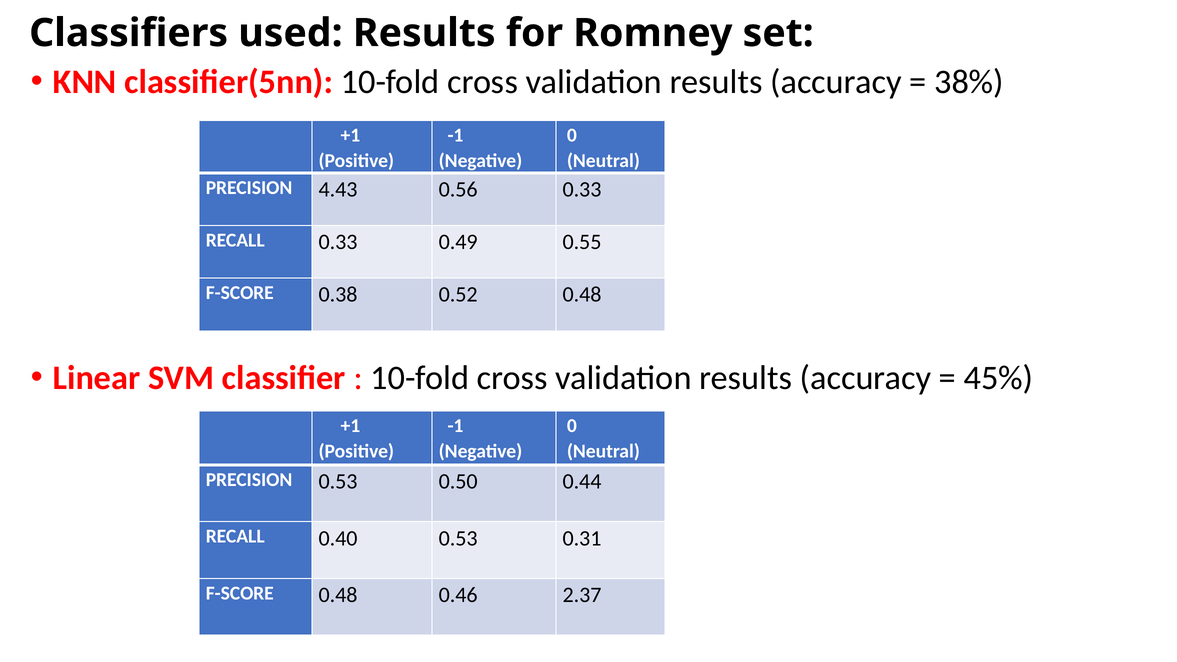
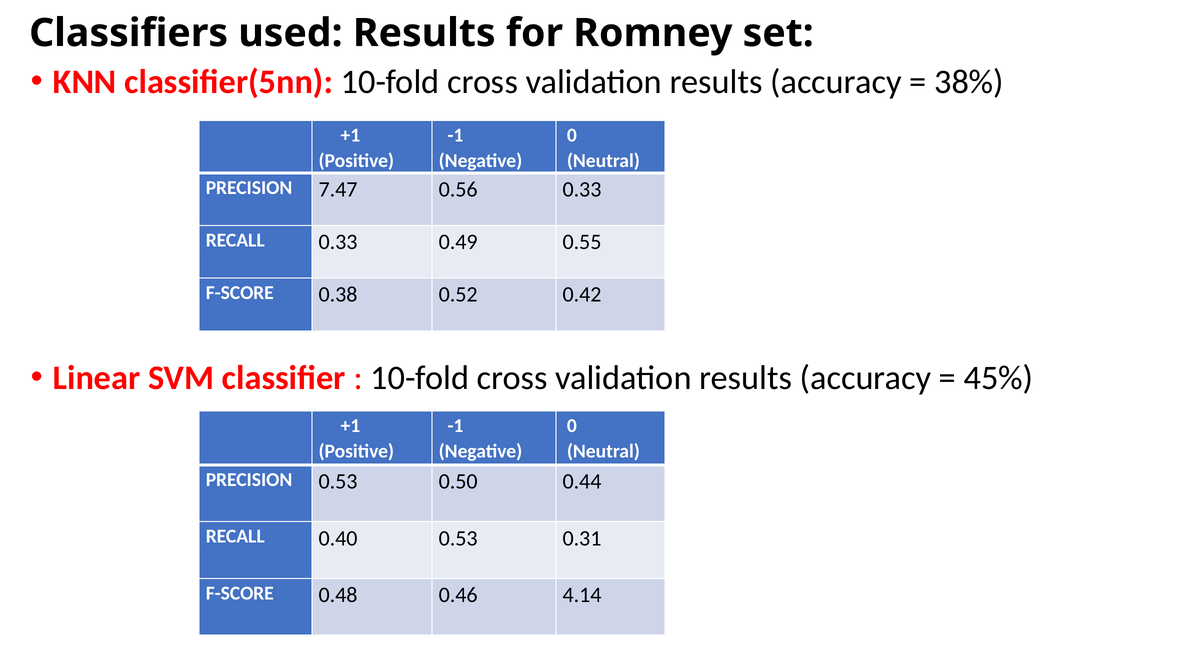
4.43: 4.43 -> 7.47 (338, 189)
0.52 0.48: 0.48 -> 0.42 (582, 295)
2.37: 2.37 -> 4.14 (582, 595)
